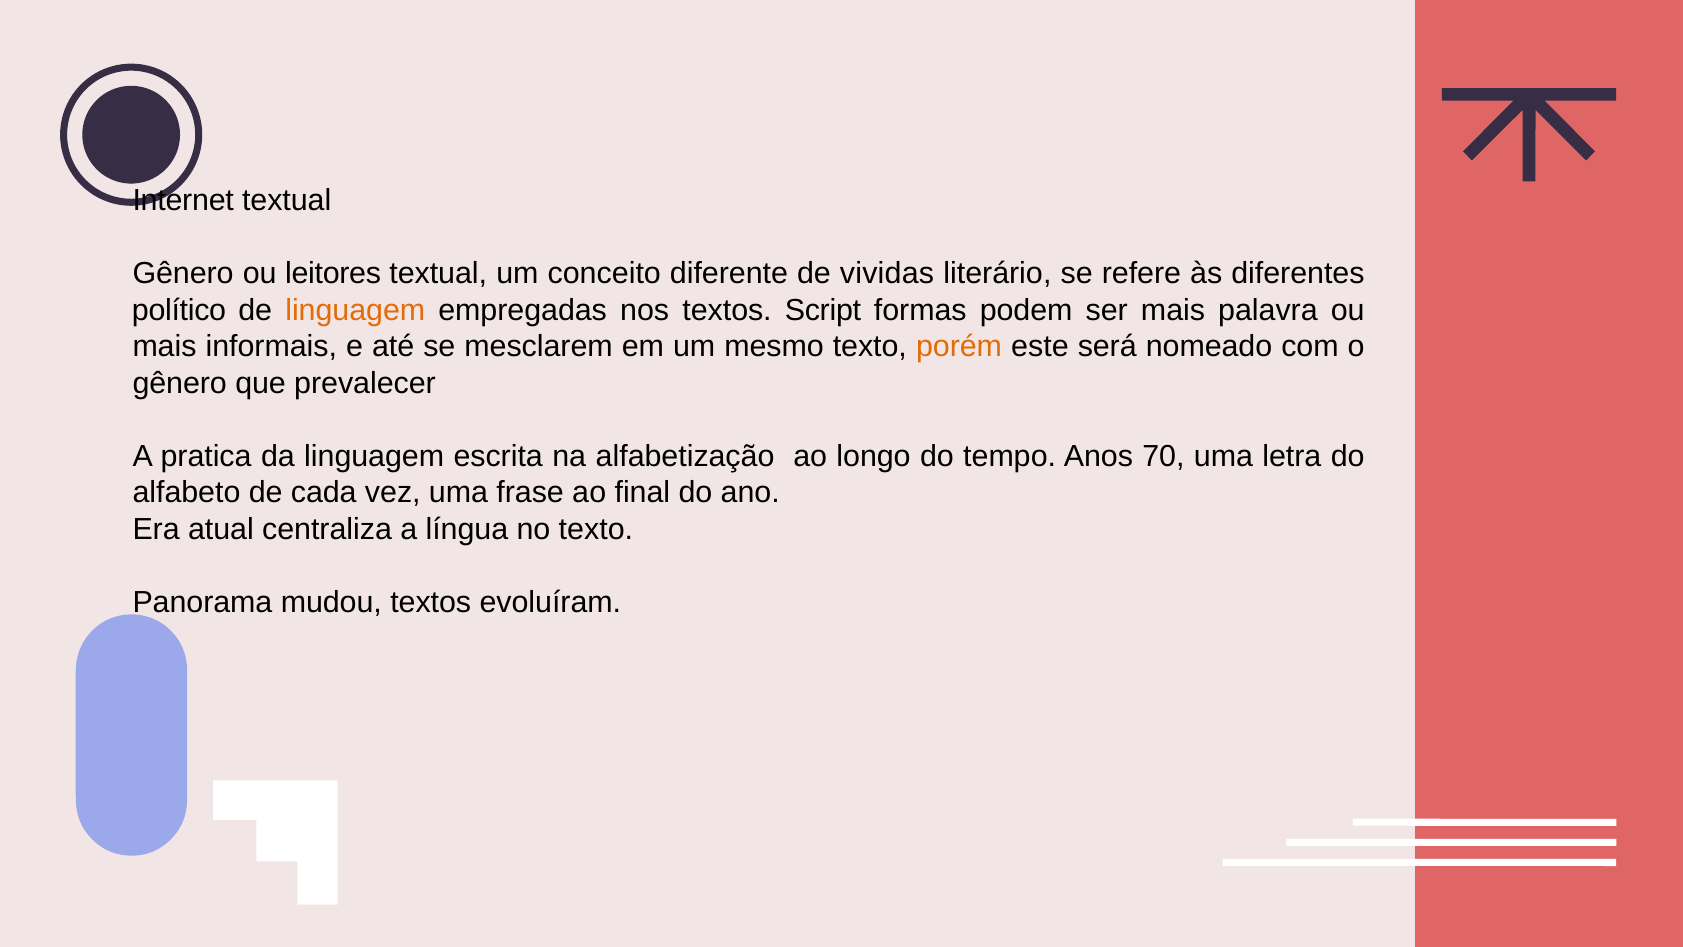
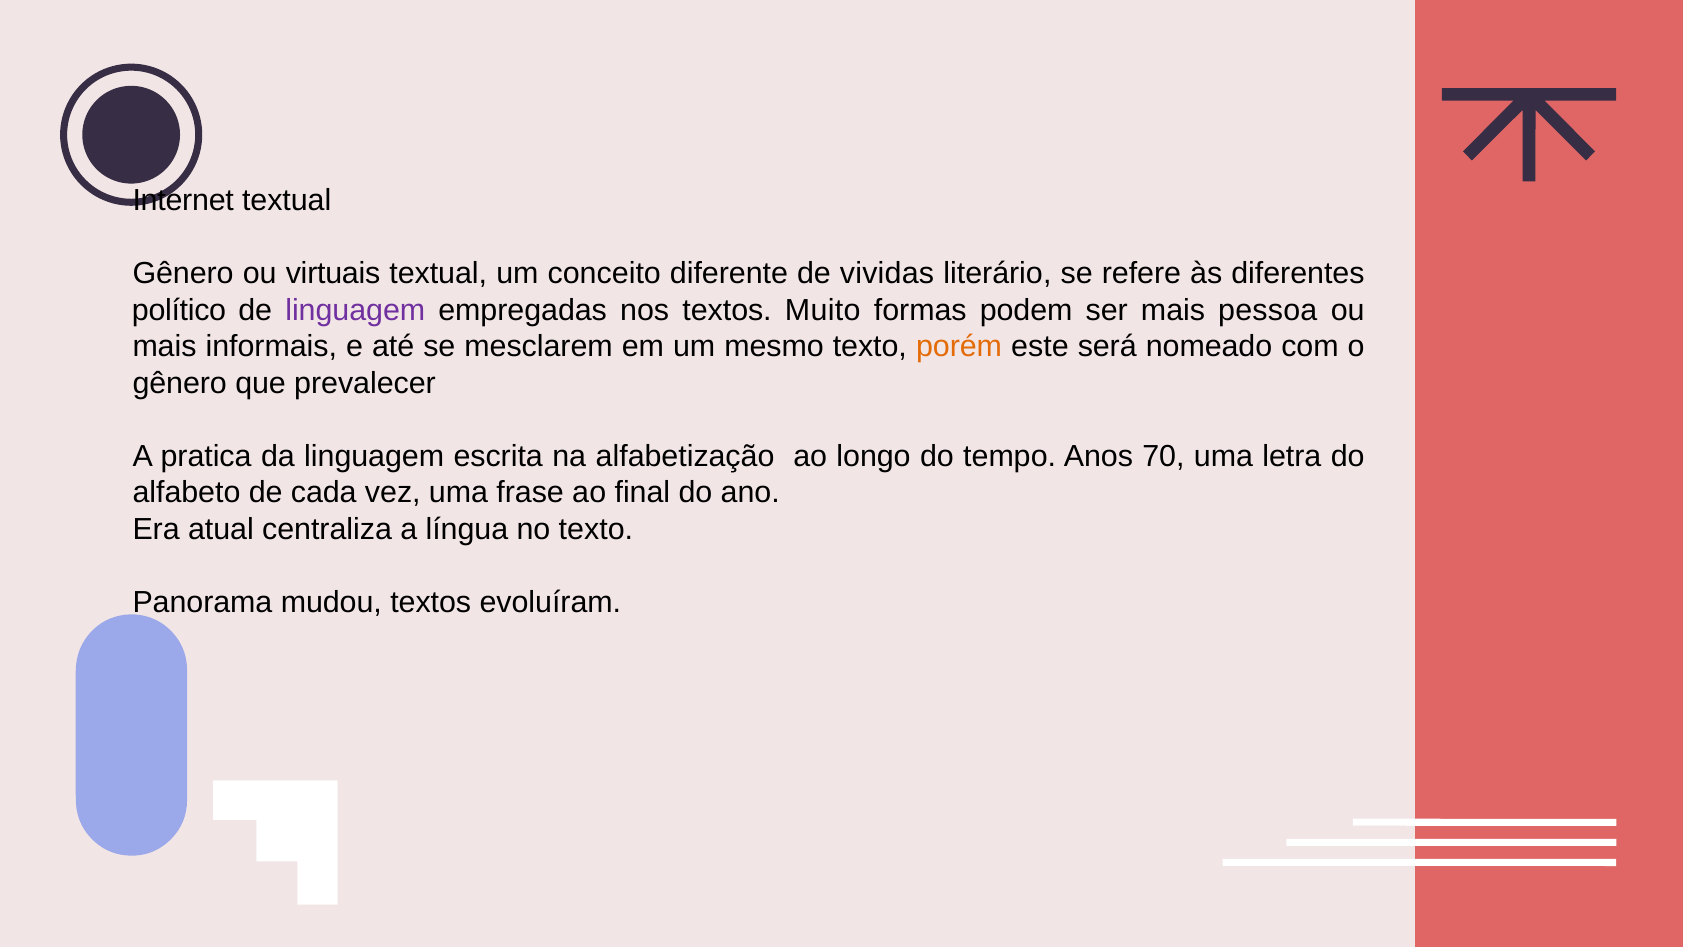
leitores: leitores -> virtuais (333, 273)
linguagem colour: orange -> purple (355, 310)
Script: Script -> Muito (823, 310)
palavra: palavra -> pessoa (1268, 310)
